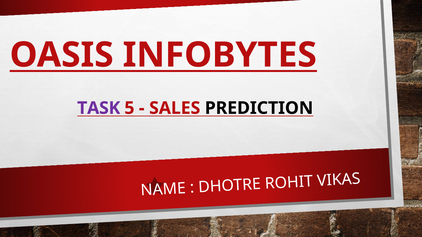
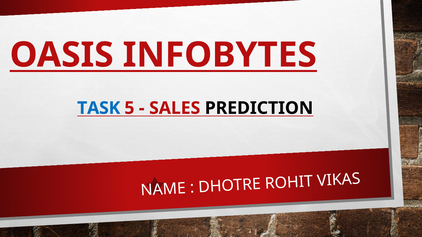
TASK colour: purple -> blue (99, 108)
